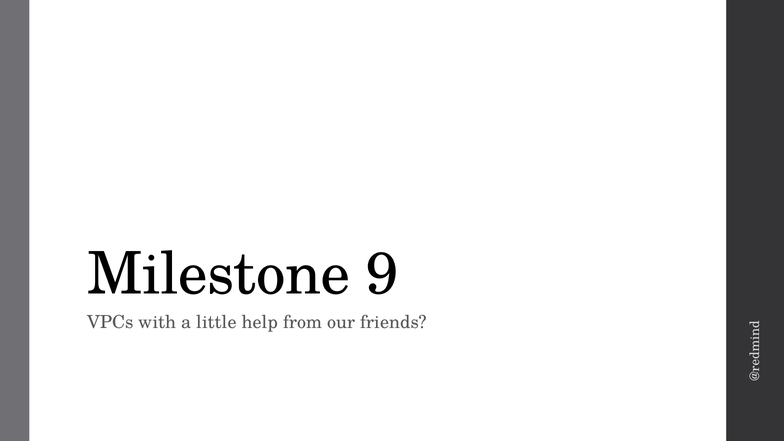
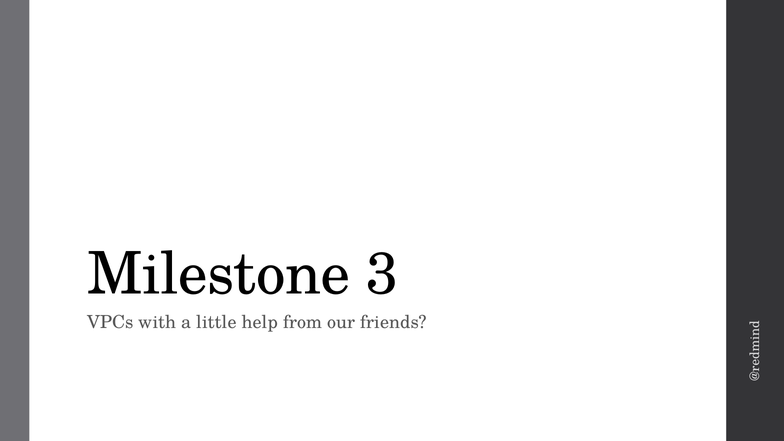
9: 9 -> 3 (382, 274)
